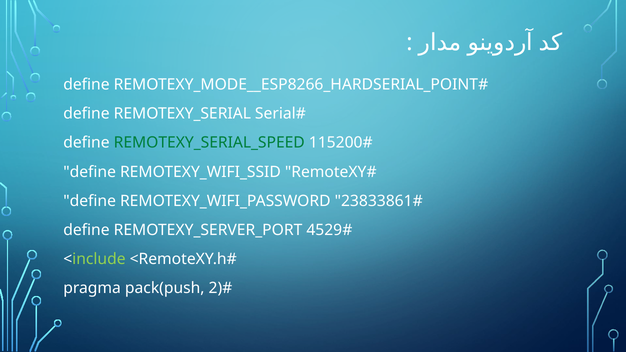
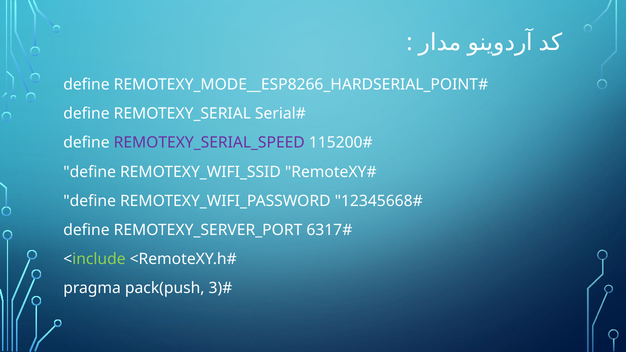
REMOTEXY_SERIAL_SPEED colour: green -> purple (209, 143)
23833861: 23833861 -> 12345668 (374, 201)
4529: 4529 -> 6317 (324, 230)
2: 2 -> 3 (215, 288)
